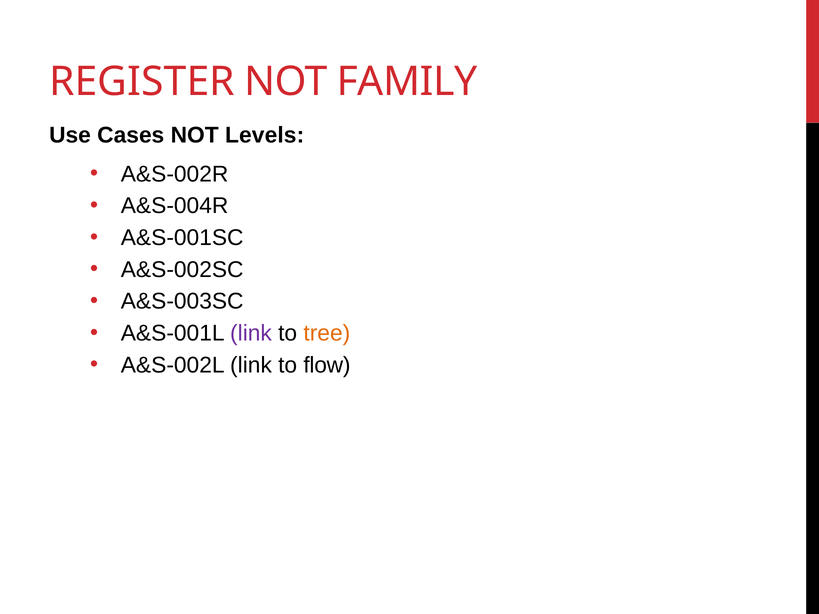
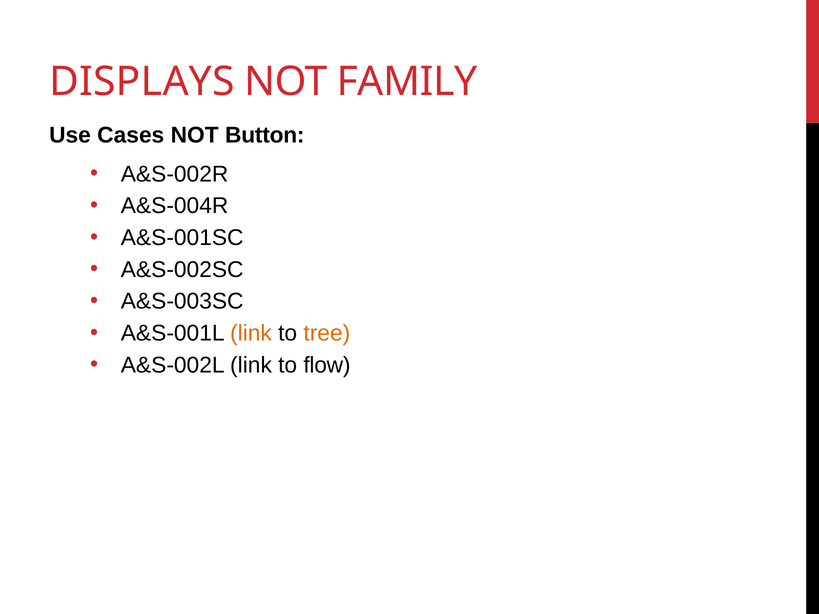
REGISTER: REGISTER -> DISPLAYS (142, 82)
Levels: Levels -> Button (265, 135)
link colour: purple -> orange (251, 333)
